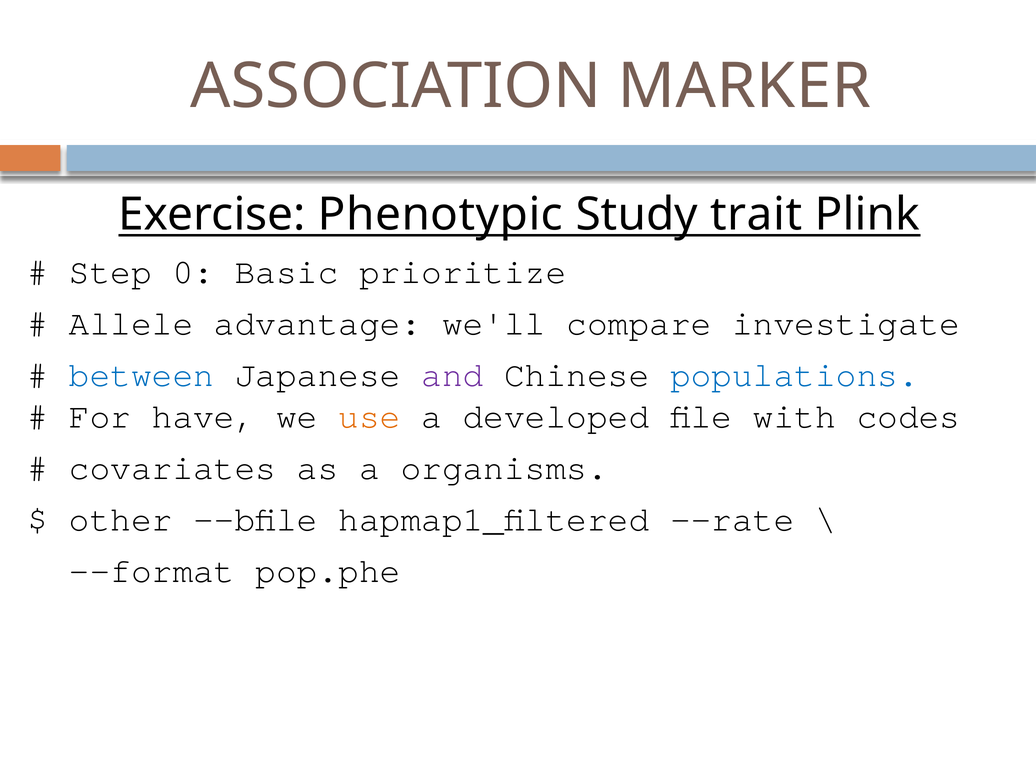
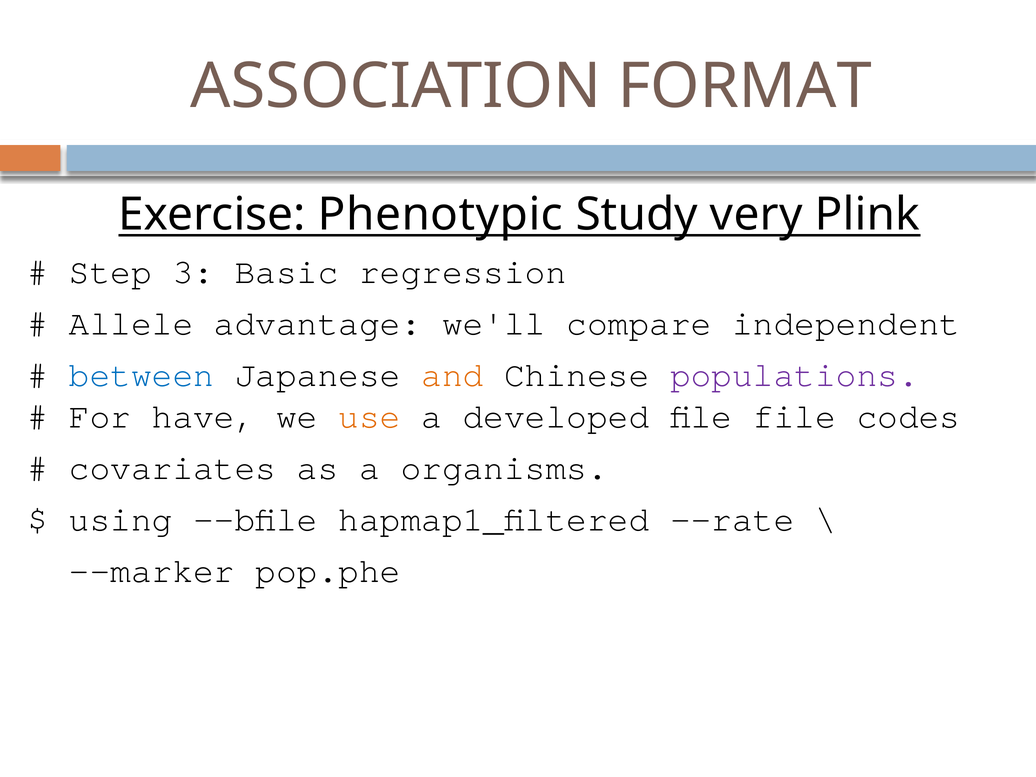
MARKER: MARKER -> FORMAT (745, 86)
trait: trait -> very (756, 214)
0: 0 -> 3 (193, 272)
prioritize: prioritize -> regression (463, 272)
investigate: investigate -> independent (846, 324)
and colour: purple -> orange (452, 375)
populations colour: blue -> purple (794, 375)
file with: with -> file (794, 417)
other: other -> using (121, 520)
--format: --format -> --marker (152, 571)
